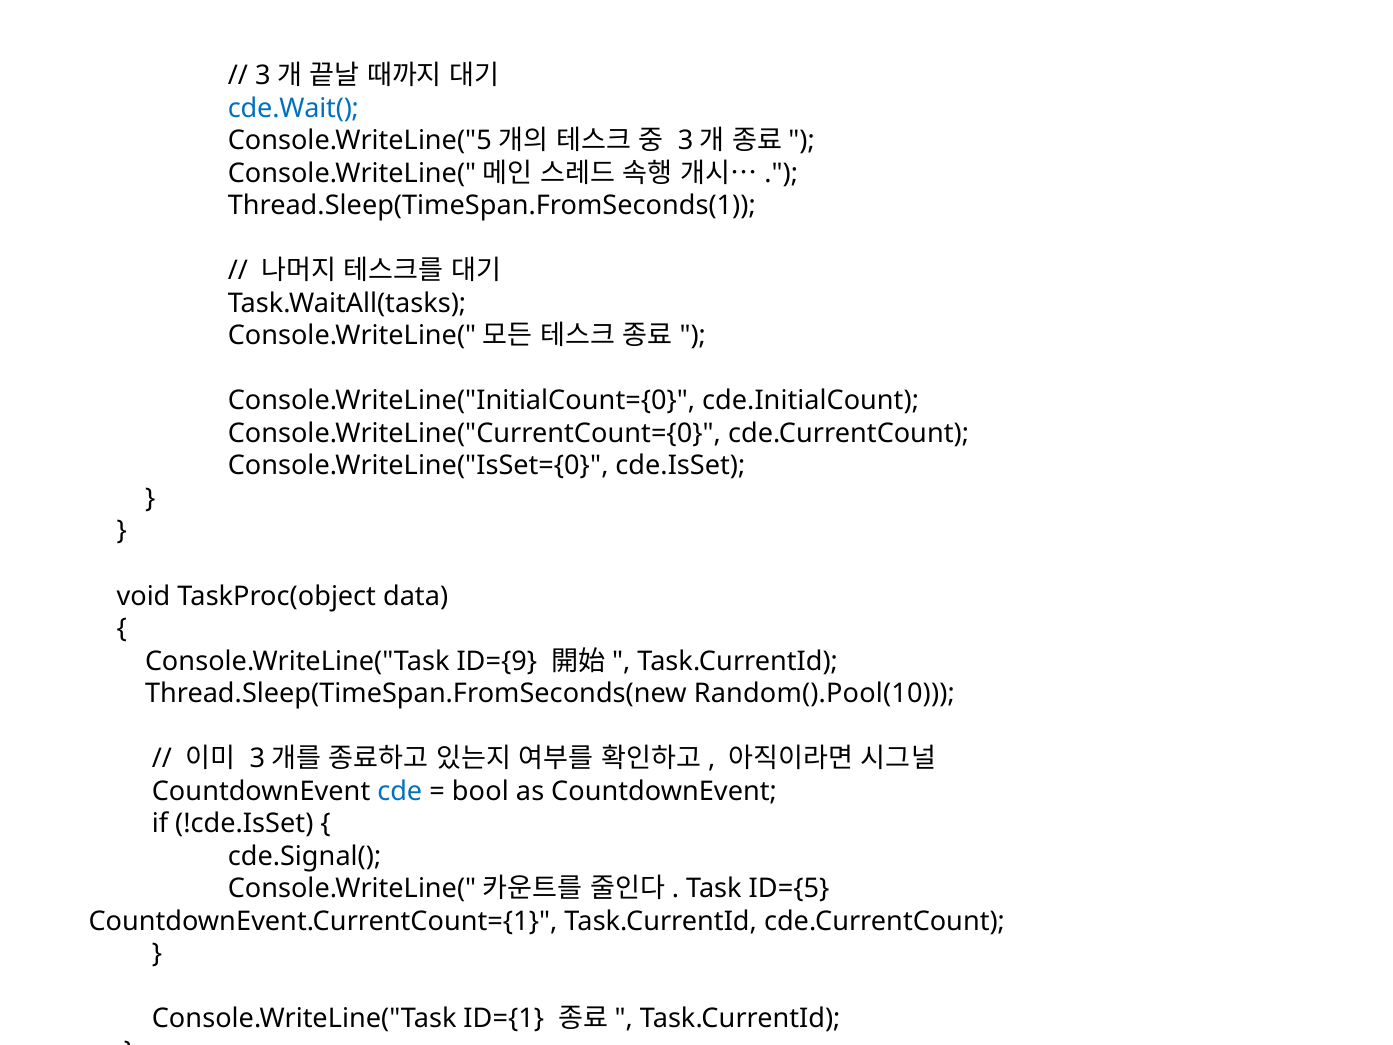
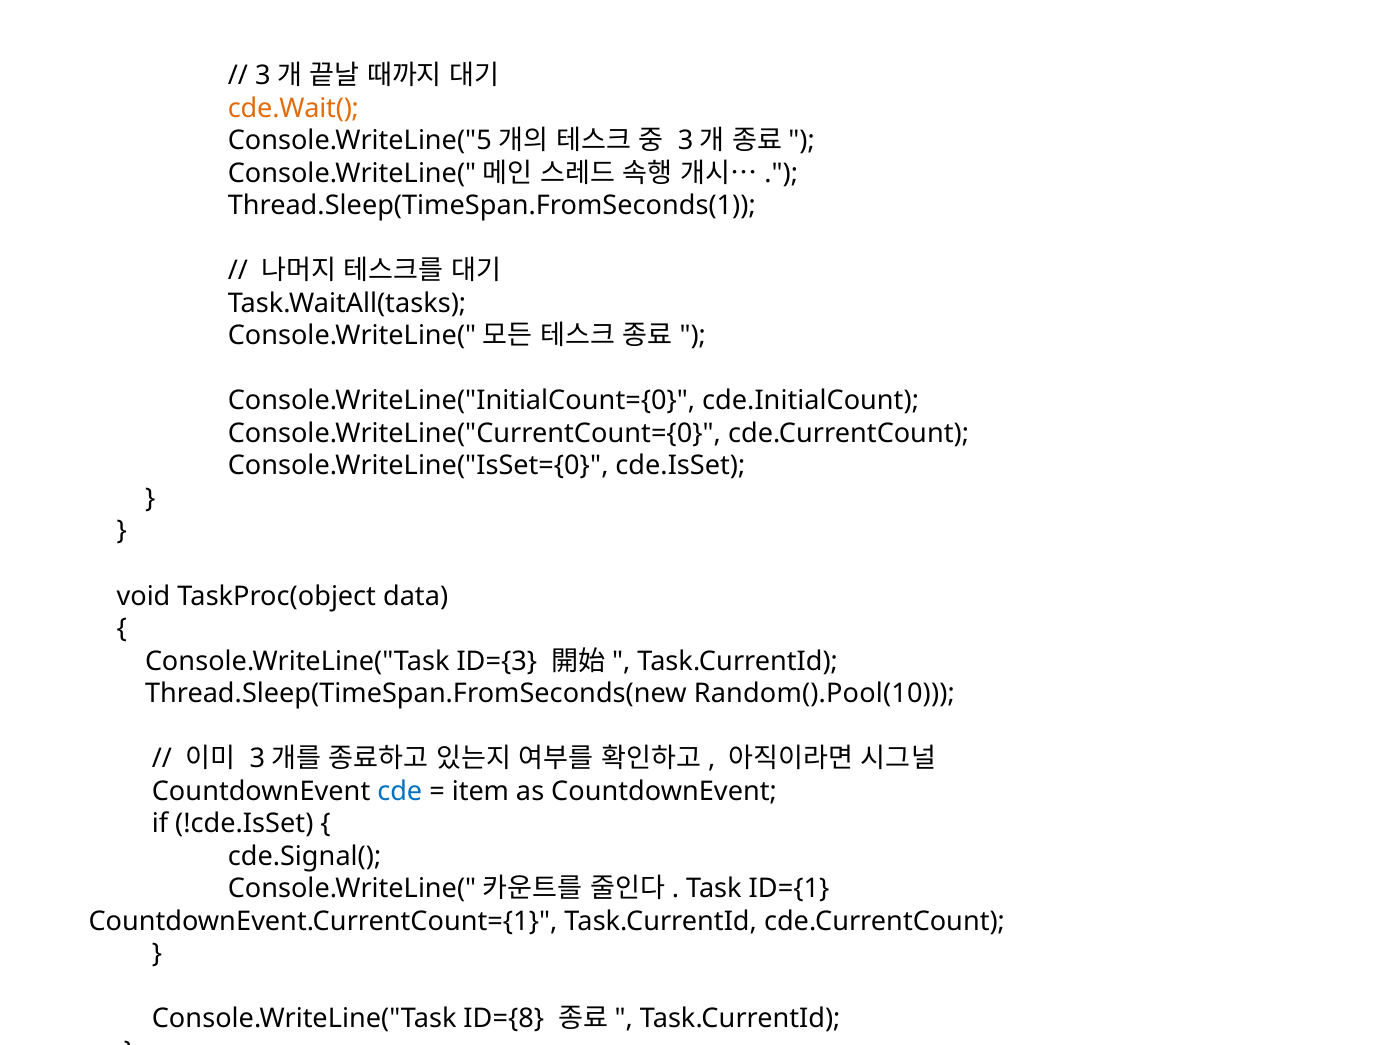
cde.Wait( colour: blue -> orange (293, 108)
ID={9: ID={9 -> ID={3 (497, 661)
bool: bool -> item (480, 791)
ID={5: ID={5 -> ID={1 (789, 889)
ID={1: ID={1 -> ID={8 (504, 1019)
